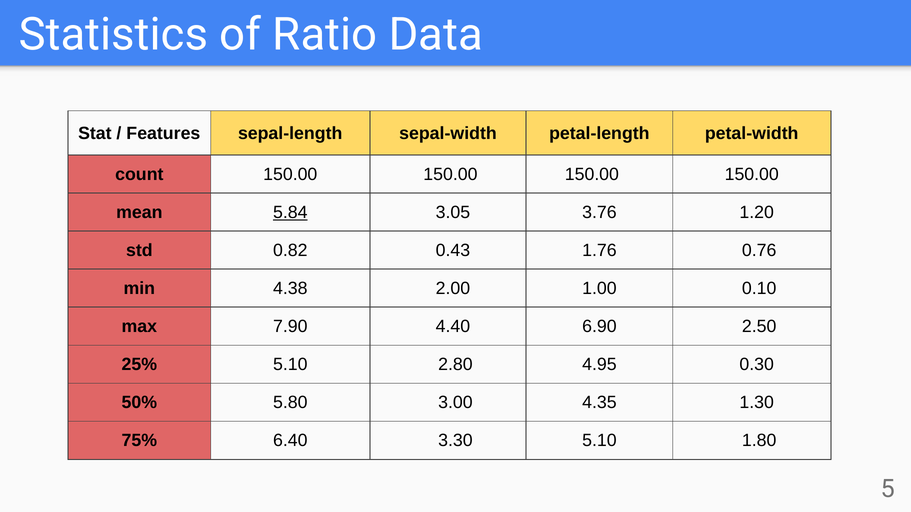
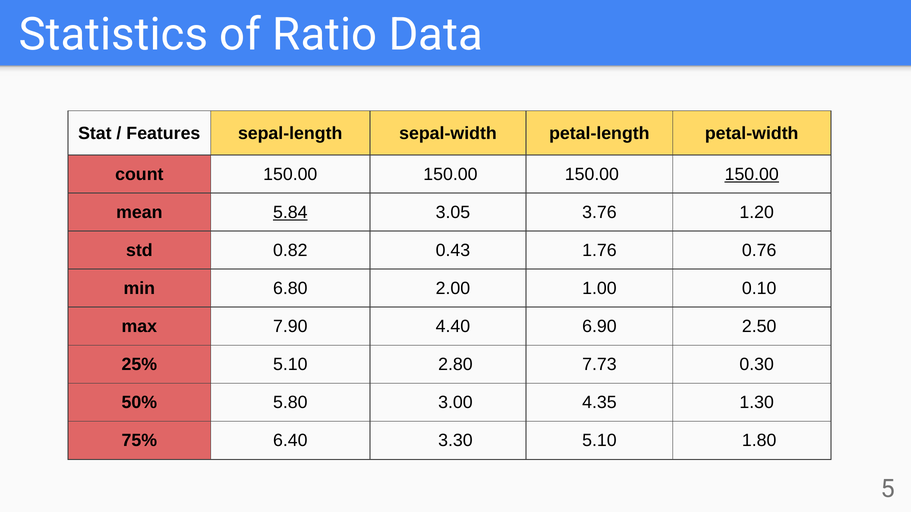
150.00 underline: none -> present (752, 174)
4.38: 4.38 -> 6.80 (290, 289)
4.95: 4.95 -> 7.73 (599, 365)
